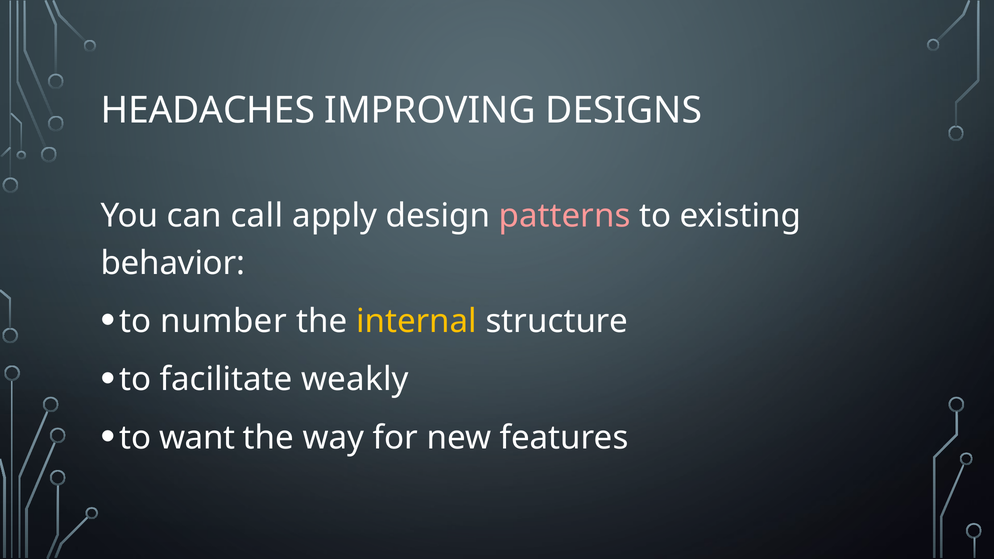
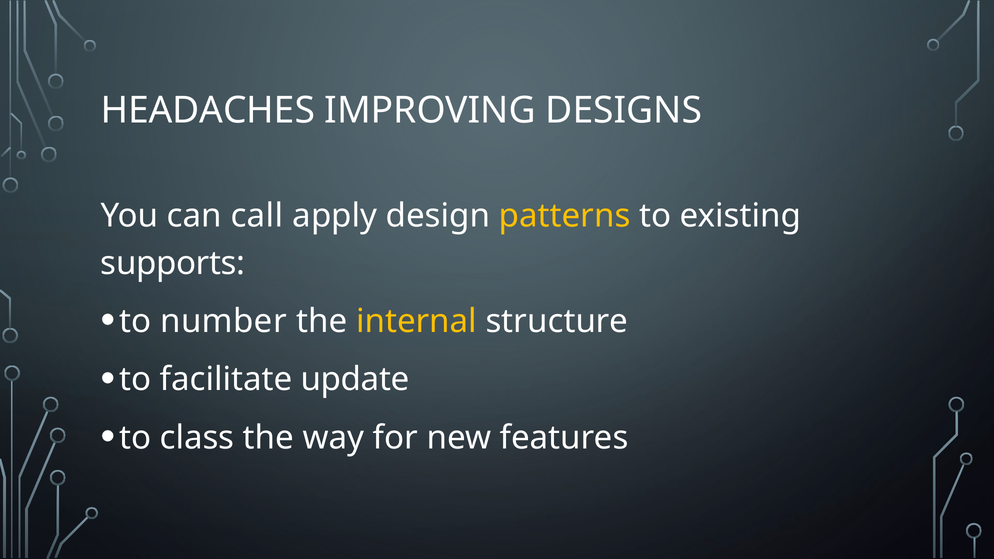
patterns colour: pink -> yellow (565, 216)
behavior: behavior -> supports (173, 263)
weakly: weakly -> update (355, 380)
want: want -> class (197, 438)
